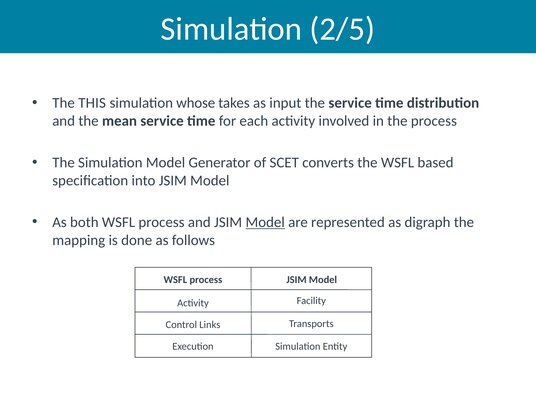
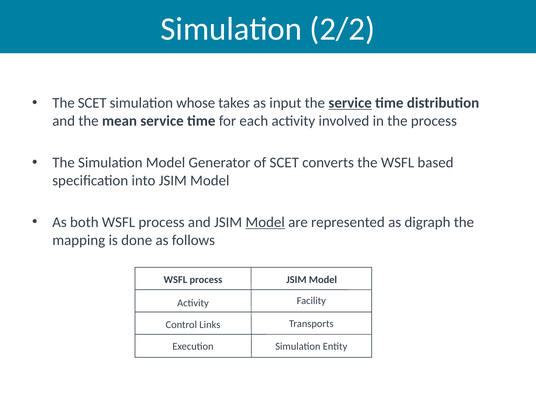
2/5: 2/5 -> 2/2 (342, 29)
The THIS: THIS -> SCET (92, 103)
service underline: none -> present (350, 103)
